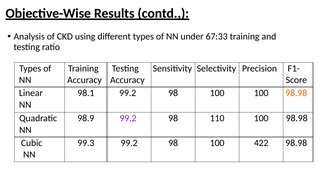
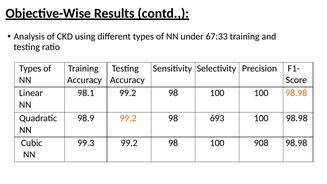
99.2 colour: purple -> orange (128, 118)
110: 110 -> 693 (217, 118)
422: 422 -> 908 (261, 143)
